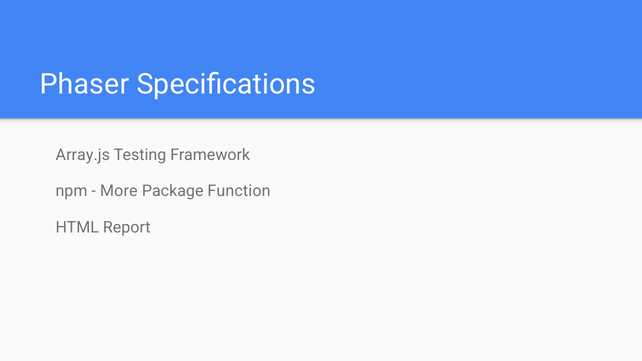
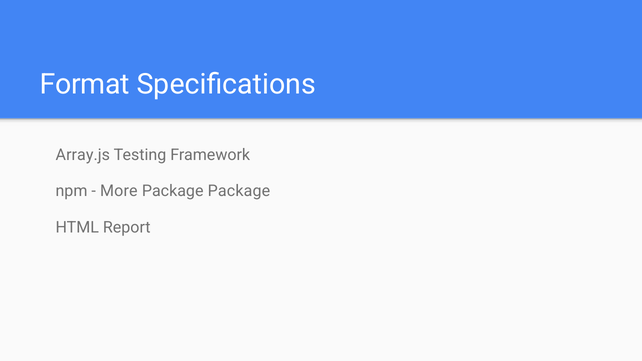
Phaser: Phaser -> Format (85, 84)
Package Function: Function -> Package (239, 191)
